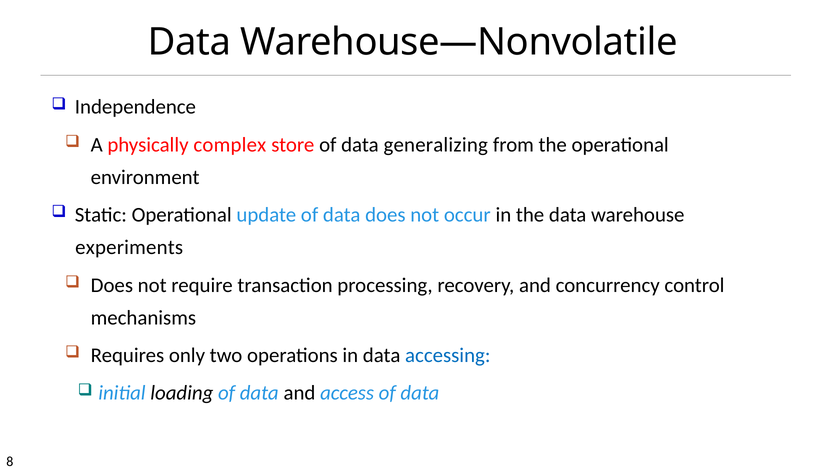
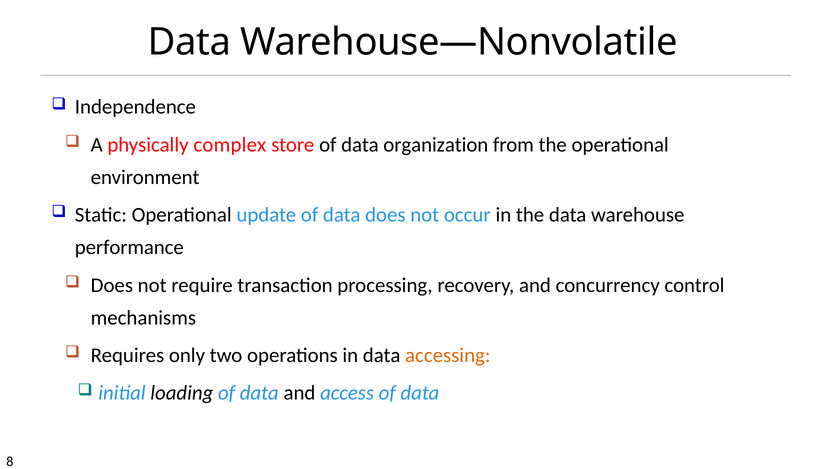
generalizing: generalizing -> organization (436, 145)
experiments: experiments -> performance (129, 248)
accessing colour: blue -> orange (448, 355)
